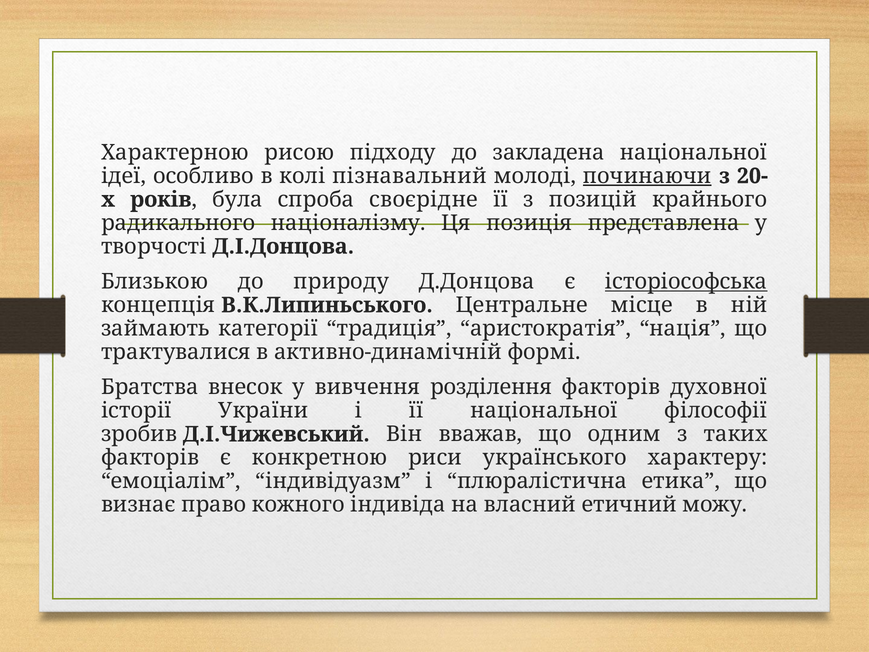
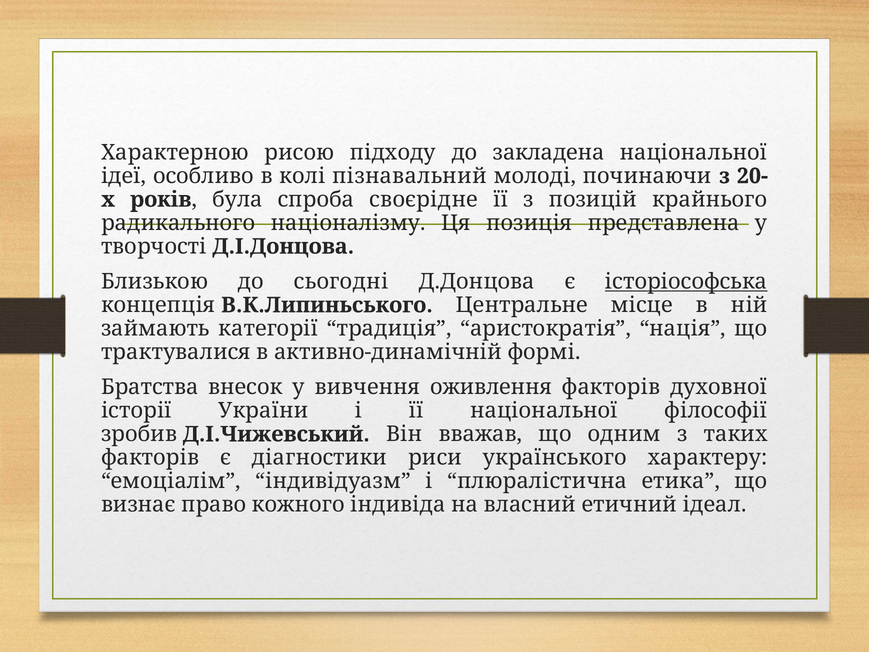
починаючи underline: present -> none (647, 176)
природу: природу -> сьогодні (341, 282)
розділення: розділення -> оживлення (491, 387)
конкретною: конкретною -> діагностики (320, 458)
можу: можу -> ідеал (715, 504)
